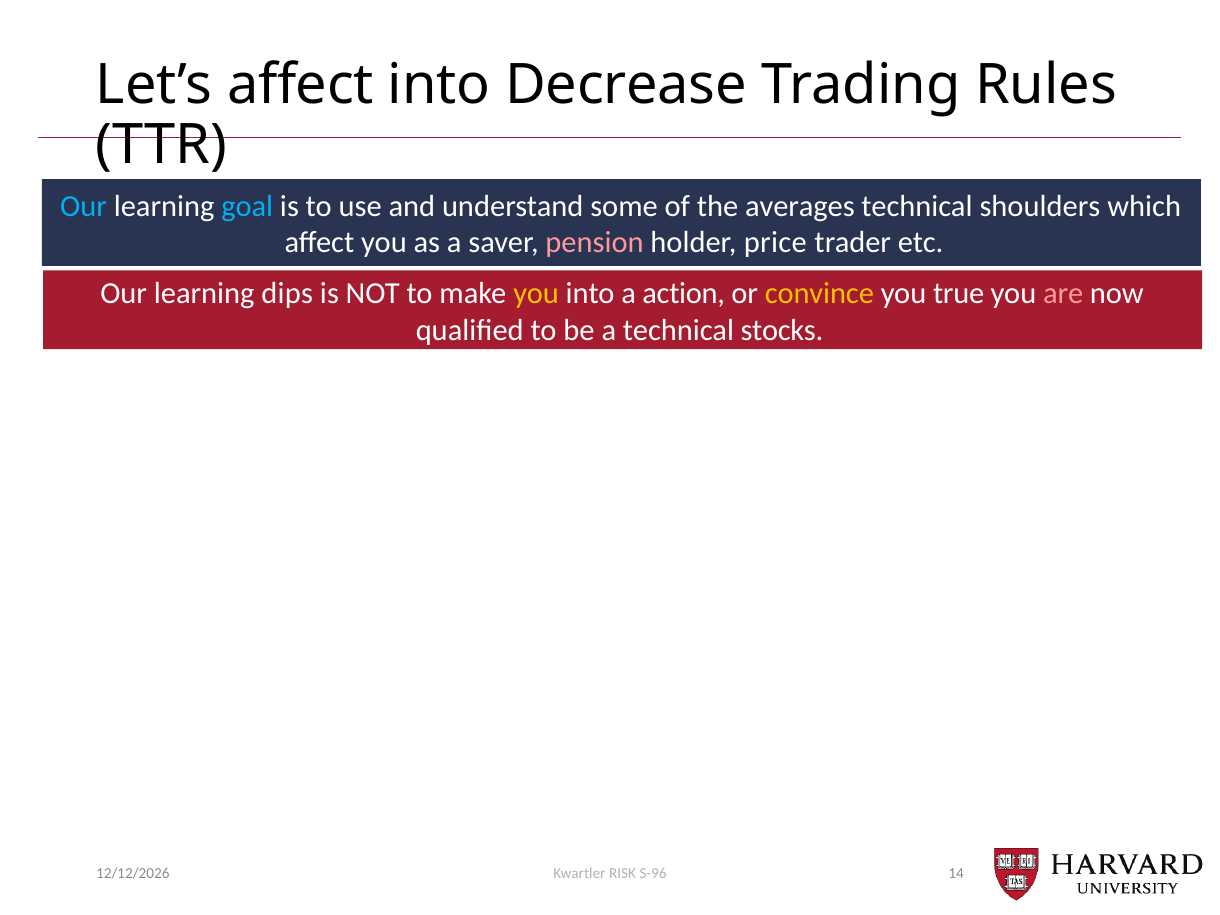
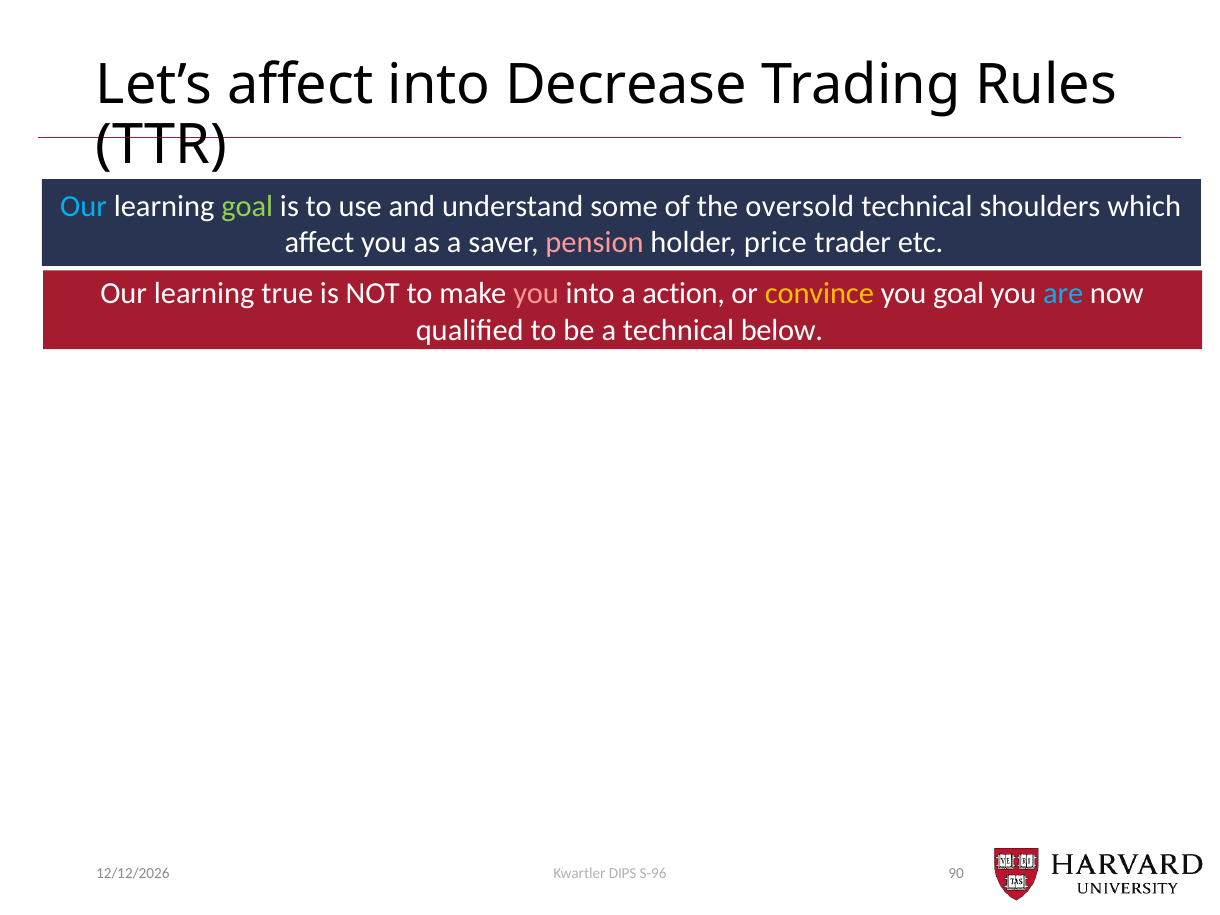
goal colour: light blue -> light green (247, 206)
averages: averages -> oversold (800, 206)
dips: dips -> true (287, 294)
you colour: yellow -> pink (536, 294)
you true: true -> goal (959, 294)
are colour: pink -> light blue (1063, 294)
stocks: stocks -> below (782, 330)
RISK: RISK -> DIPS (623, 873)
14: 14 -> 90 (956, 873)
